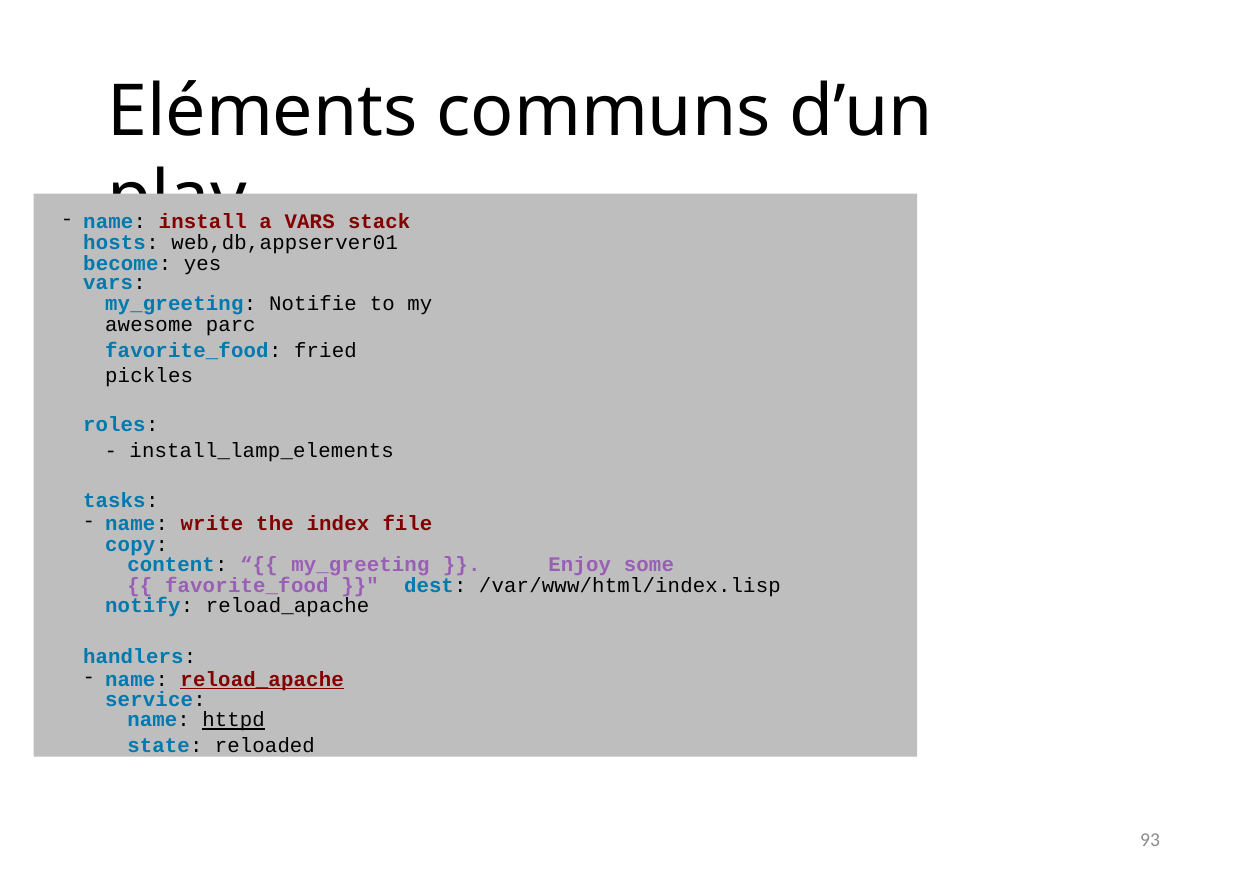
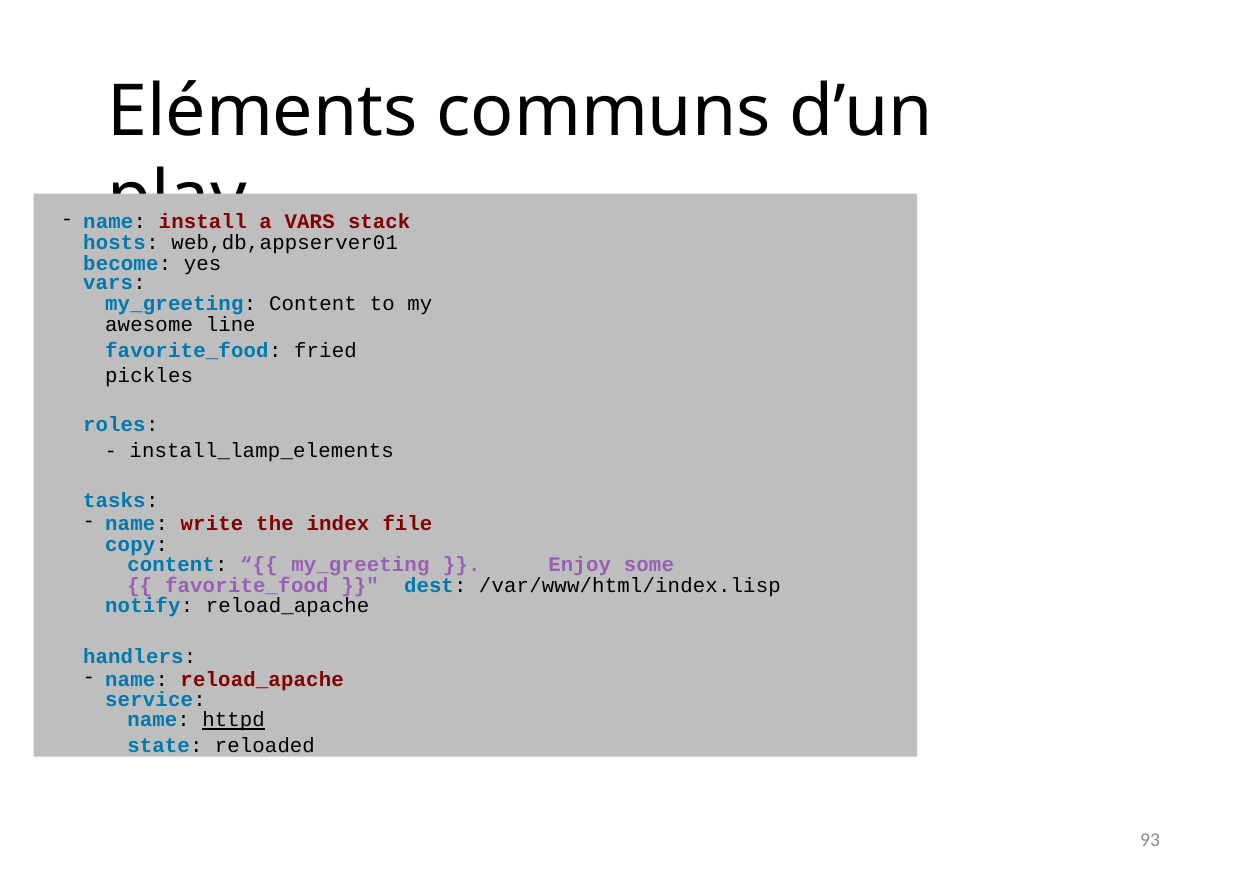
my_greeting Notifie: Notifie -> Content (313, 304)
parc: parc -> line (231, 325)
reload_apache underline: present -> none (262, 679)
